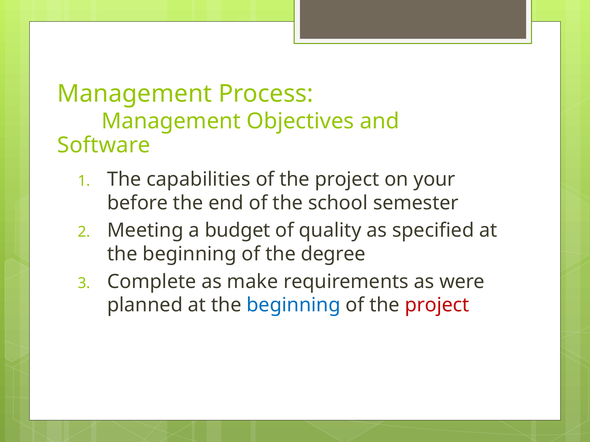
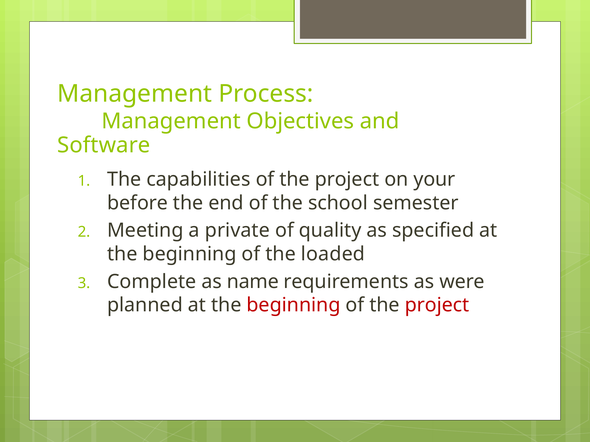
budget: budget -> private (237, 231)
degree: degree -> loaded (333, 254)
make: make -> name (253, 282)
beginning colour: blue -> red (294, 305)
